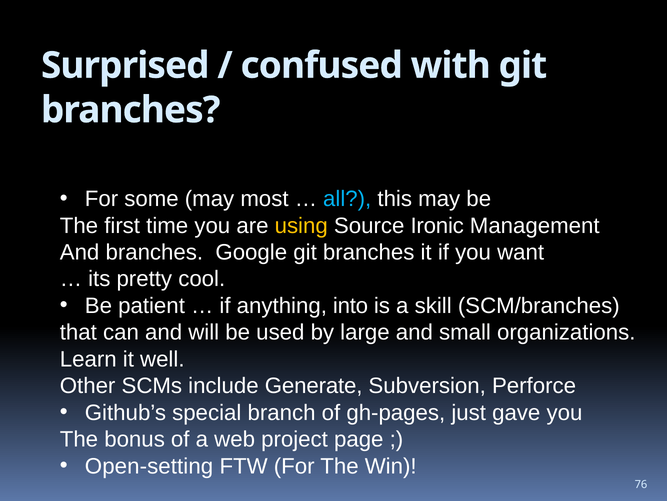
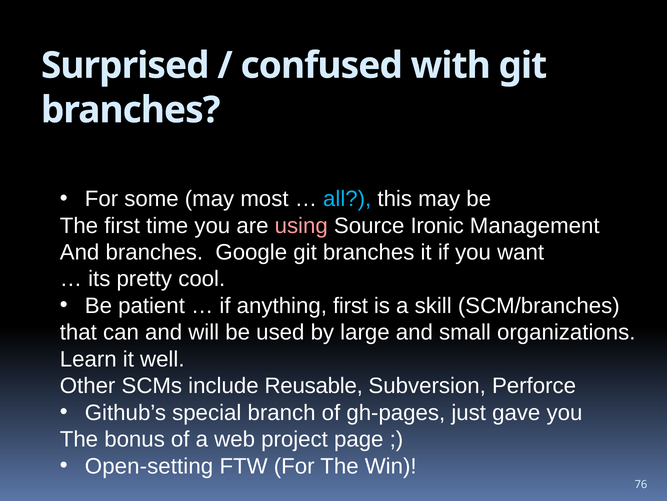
using colour: yellow -> pink (301, 225)
anything into: into -> first (350, 305)
Generate: Generate -> Reusable (314, 385)
